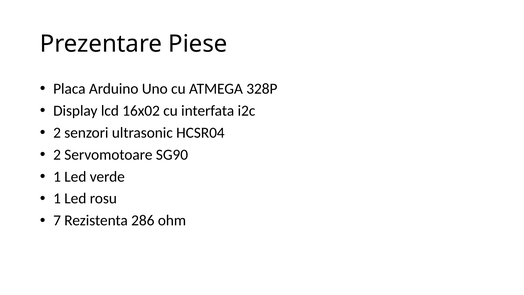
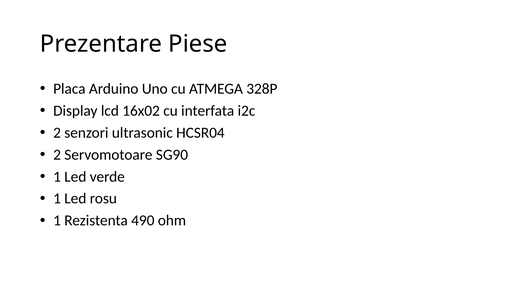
7: 7 -> 1 (57, 220)
286: 286 -> 490 (143, 220)
